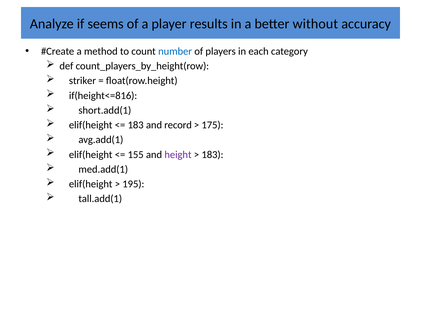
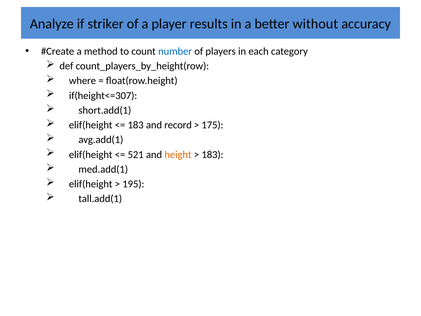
seems: seems -> striker (106, 24)
striker: striker -> where (82, 81)
if(height<=816: if(height<=816 -> if(height<=307 (103, 95)
155: 155 -> 521 (136, 154)
height colour: purple -> orange (178, 154)
